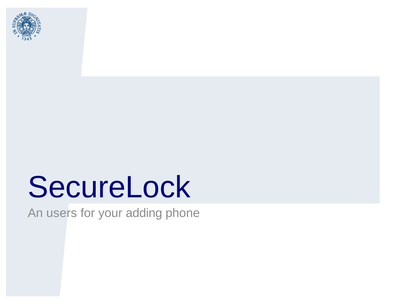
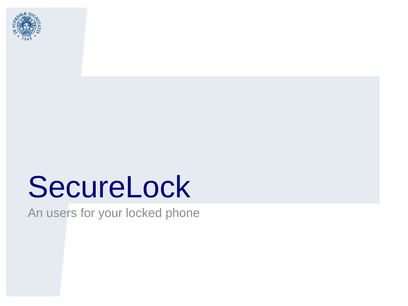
adding: adding -> locked (144, 213)
